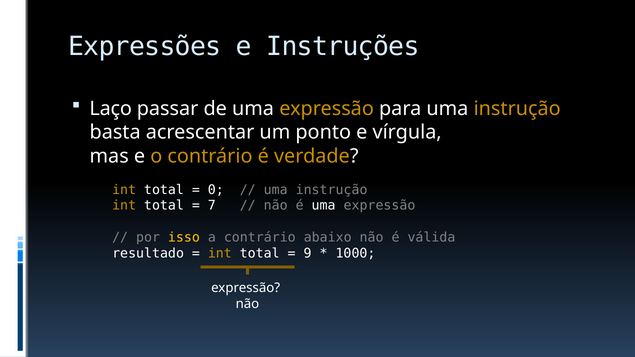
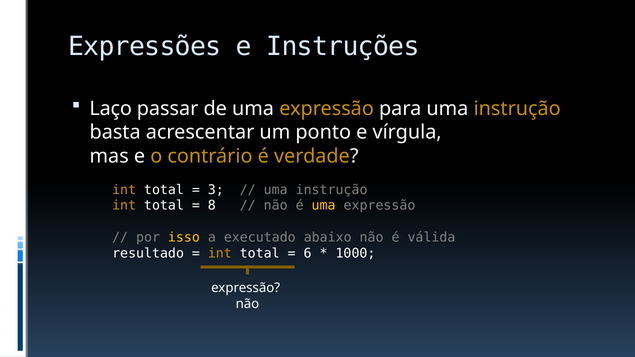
0: 0 -> 3 (216, 190)
7: 7 -> 8 (212, 206)
uma colour: white -> yellow (324, 206)
a contrário: contrário -> executado (260, 237)
9: 9 -> 6 (308, 253)
